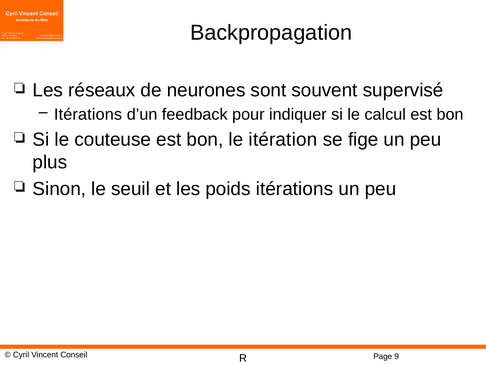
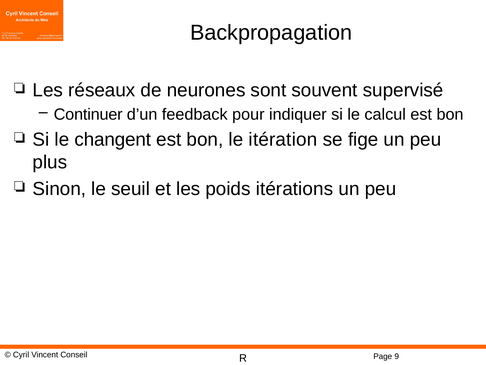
Itérations: Itérations -> Continuer (88, 114)
couteuse: couteuse -> changent (113, 139)
